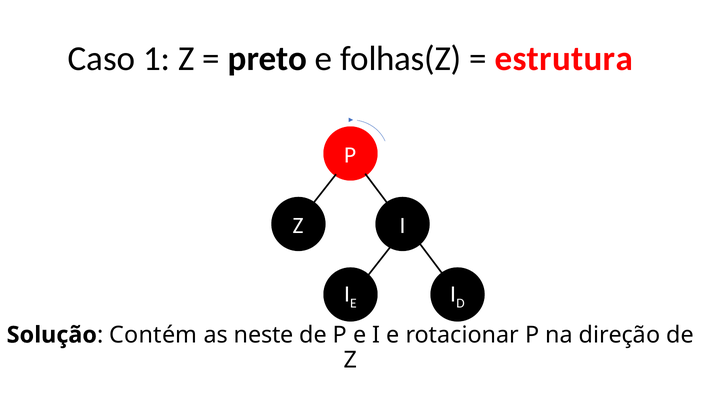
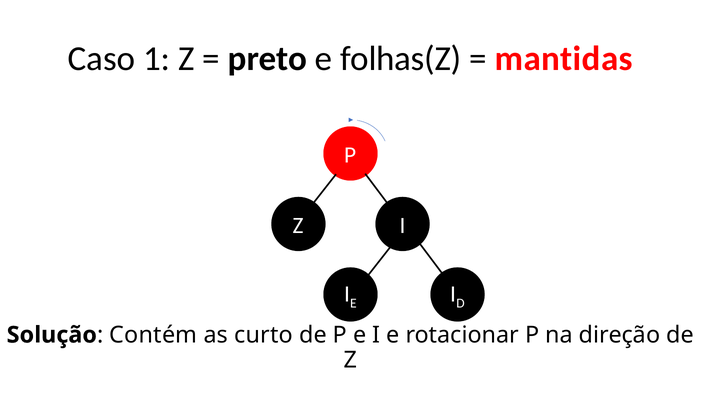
estrutura: estrutura -> mantidas (564, 59)
neste: neste -> curto (263, 335)
